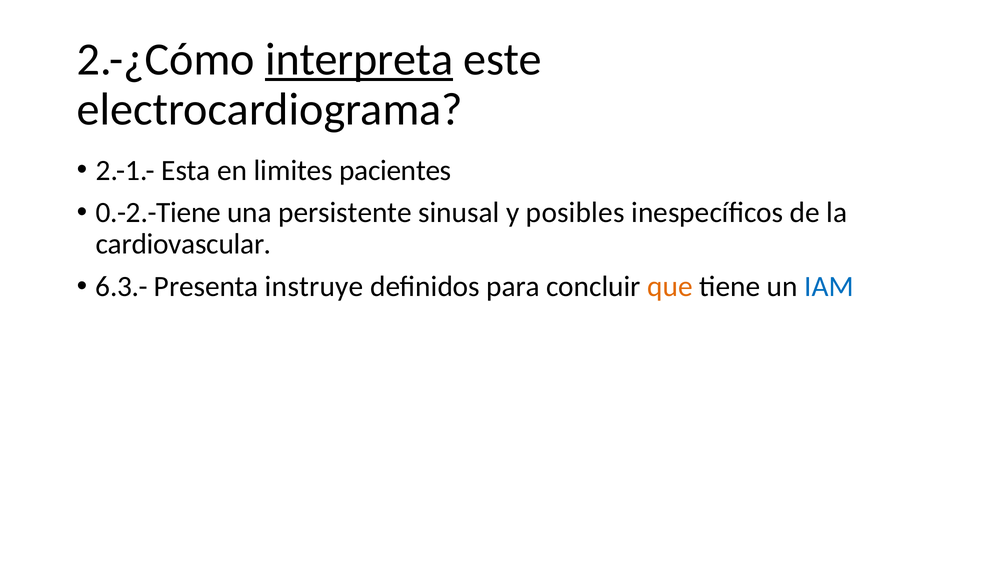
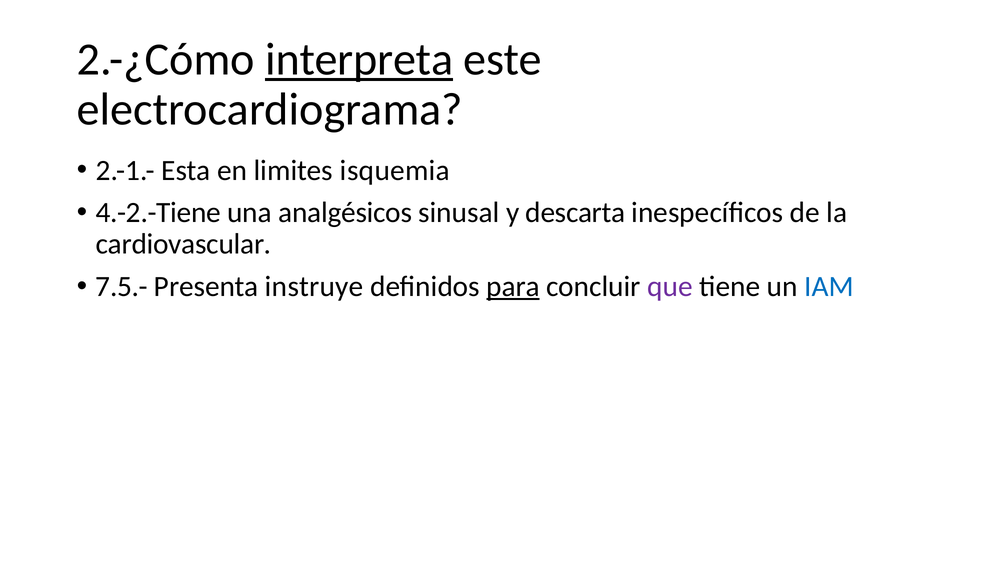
pacientes: pacientes -> isquemia (395, 170)
0.-2.-Tiene: 0.-2.-Tiene -> 4.-2.-Tiene (158, 212)
persistente: persistente -> analgésicos (345, 212)
posibles: posibles -> descarta (575, 212)
6.3.-: 6.3.- -> 7.5.- (122, 286)
para underline: none -> present (513, 286)
que colour: orange -> purple (670, 286)
